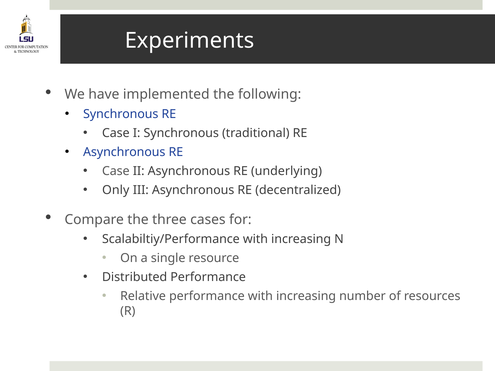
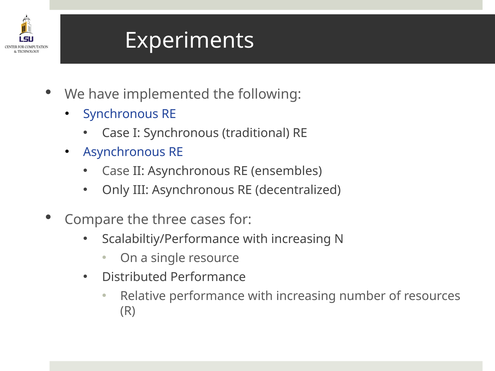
underlying: underlying -> ensembles (287, 171)
